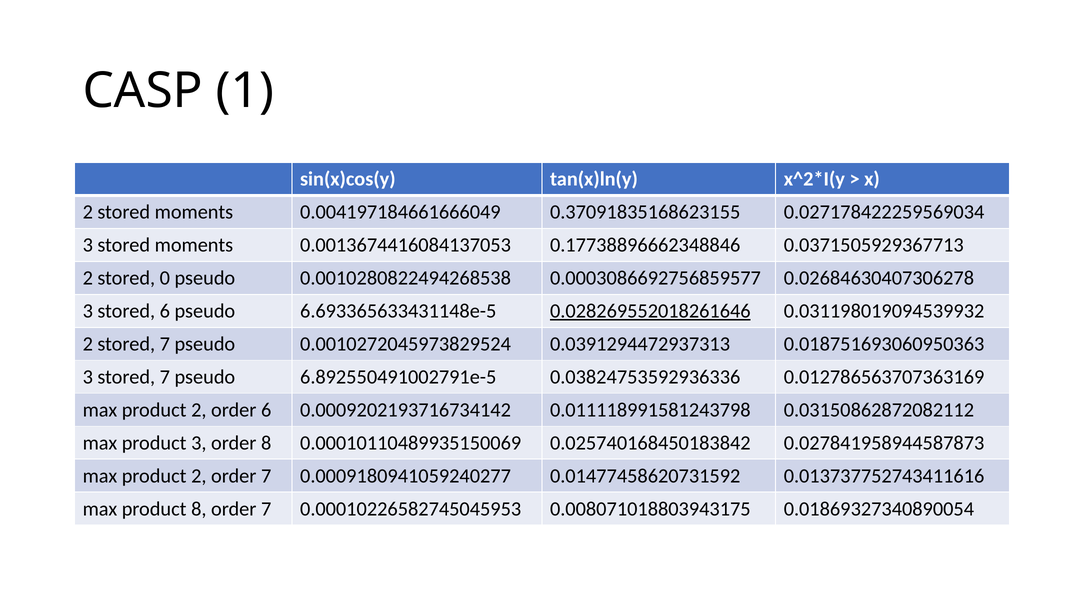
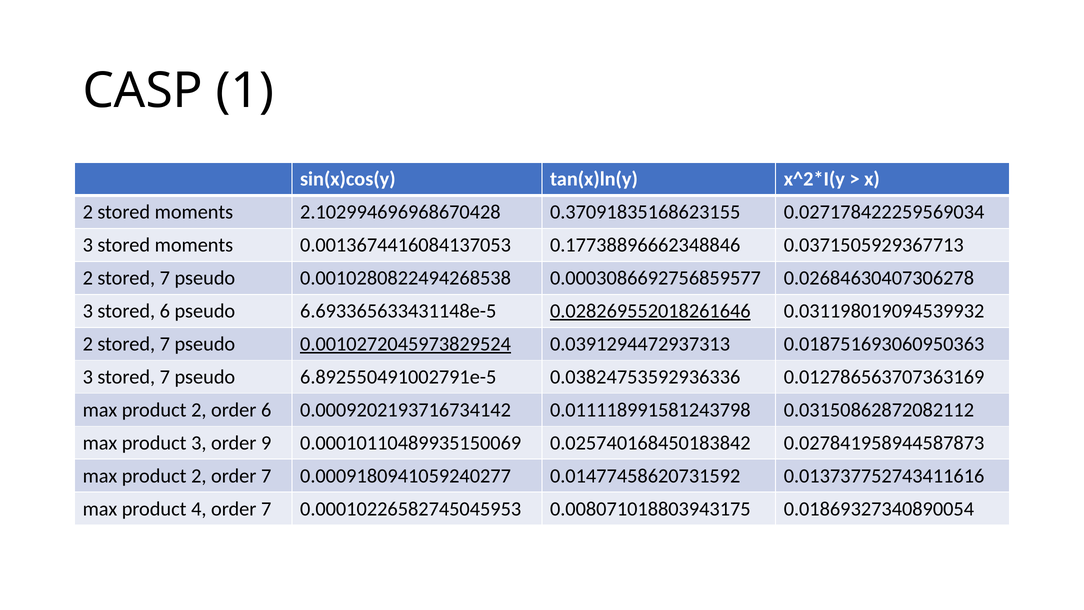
0.004197184661666049: 0.004197184661666049 -> 2.102994696968670428 (400, 212)
0: 0 -> 7 (165, 278)
0.0010272045973829524 underline: none -> present (406, 344)
order 8: 8 -> 9 (266, 443)
product 8: 8 -> 4 (199, 509)
